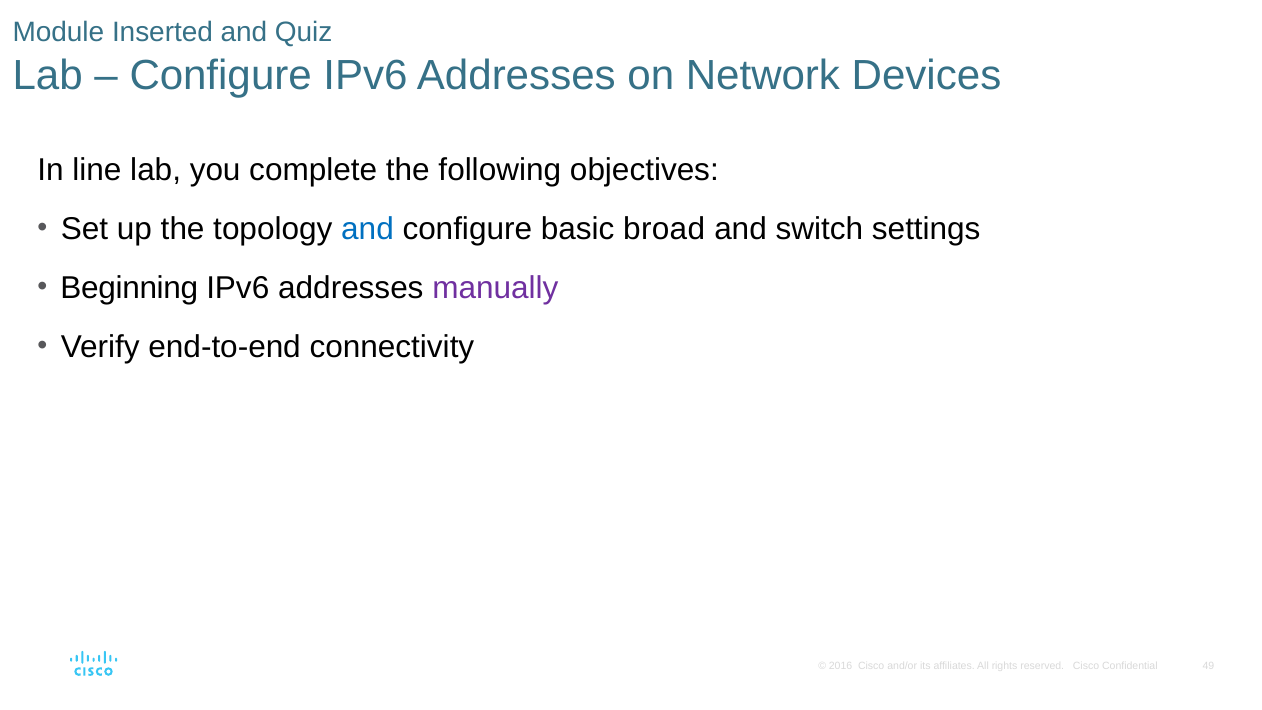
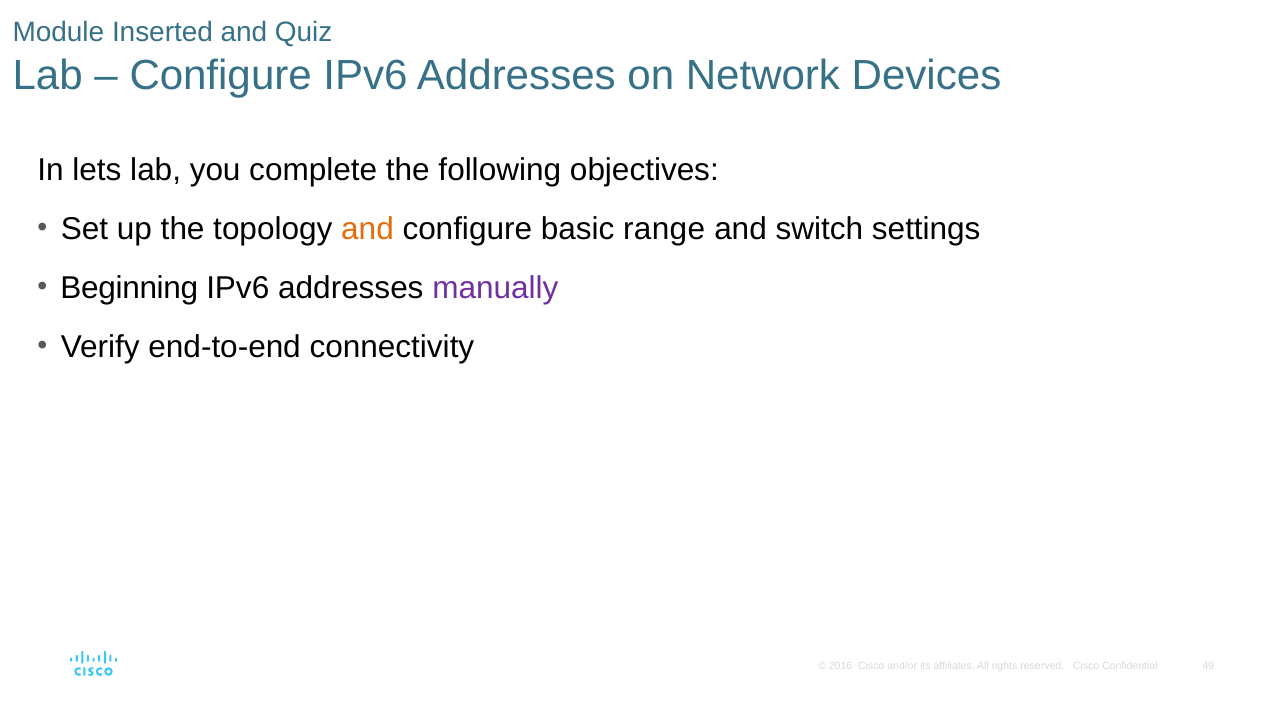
line: line -> lets (97, 170)
and colour: blue -> orange (367, 229)
broad: broad -> range (664, 229)
